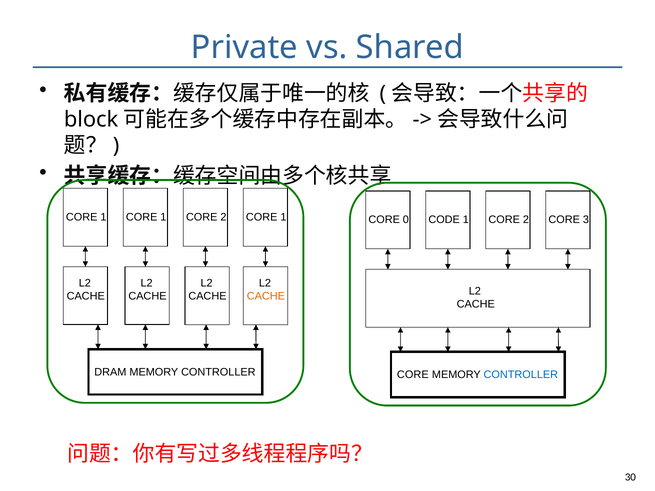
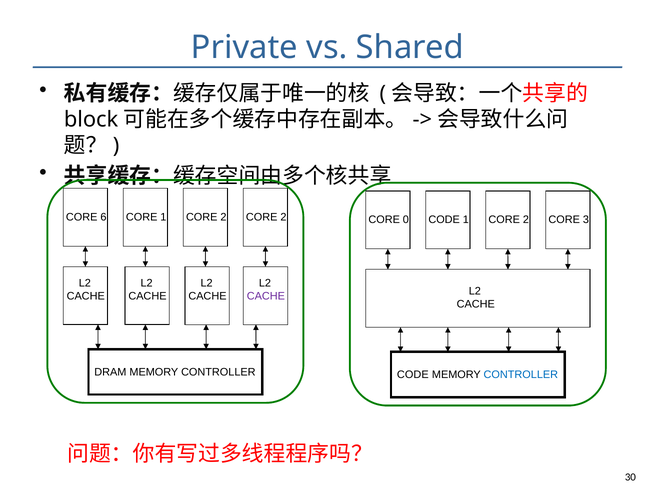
1: 1 -> 6 (103, 217)
2 CORE 1: 1 -> 2 (283, 217)
CACHE colour: orange -> purple (266, 296)
CORE: CORE -> CODE (413, 375)
